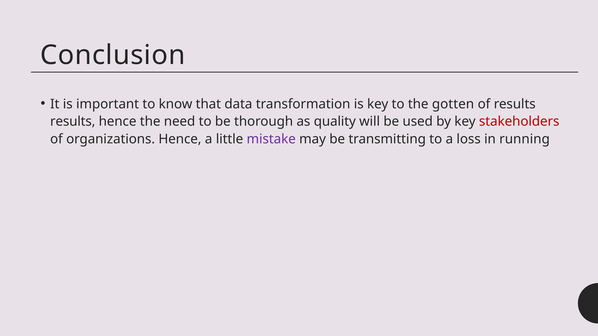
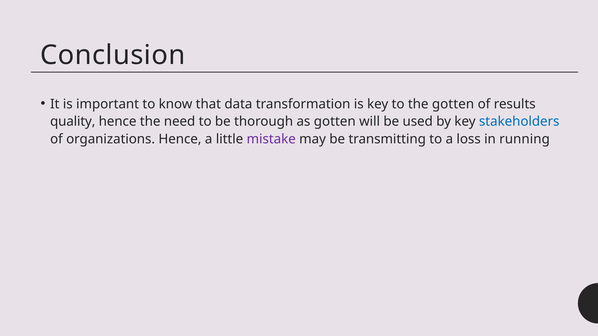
results: results -> quality (73, 122)
as quality: quality -> gotten (335, 122)
stakeholders colour: red -> blue (519, 122)
